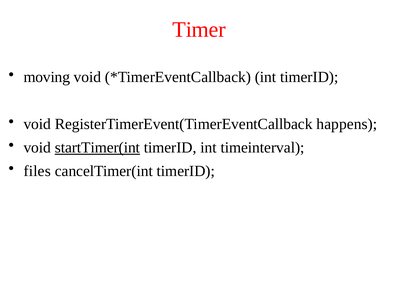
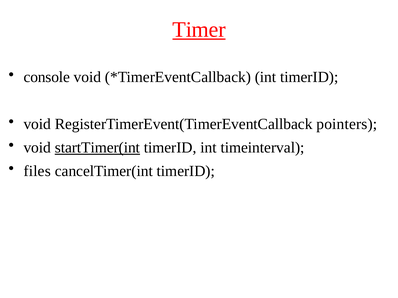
Timer underline: none -> present (199, 30)
moving: moving -> console (47, 77)
happens: happens -> pointers (347, 124)
